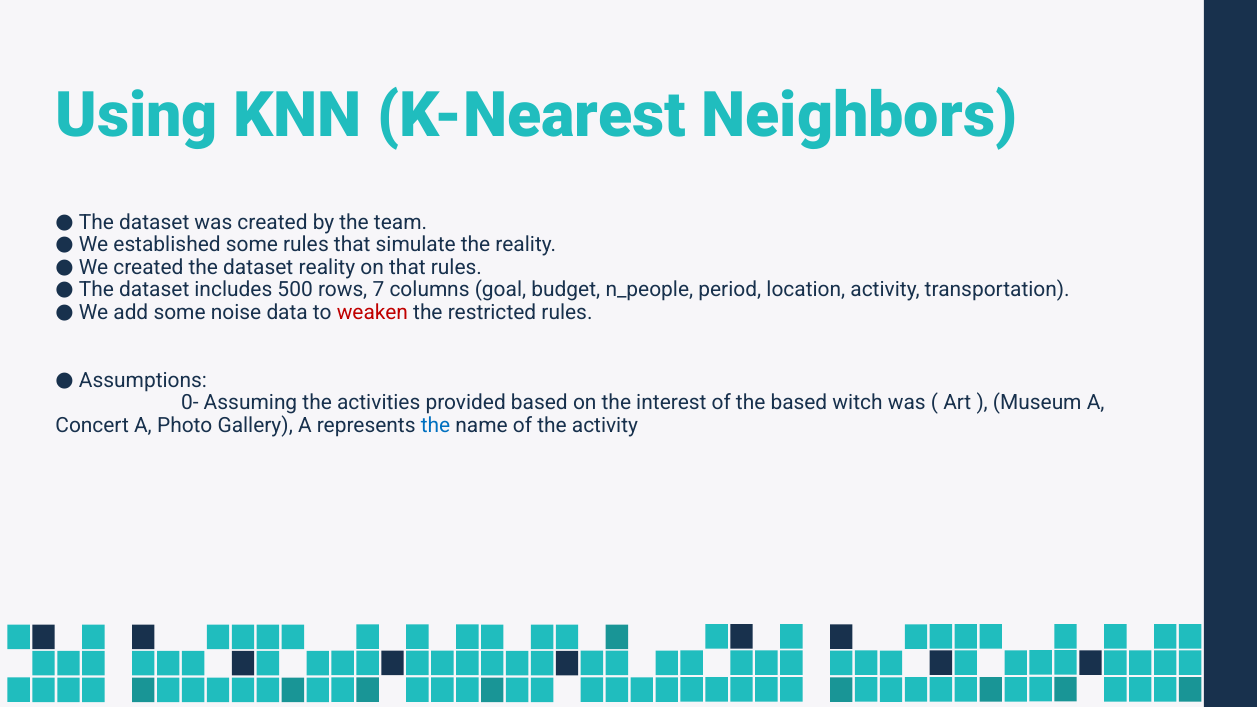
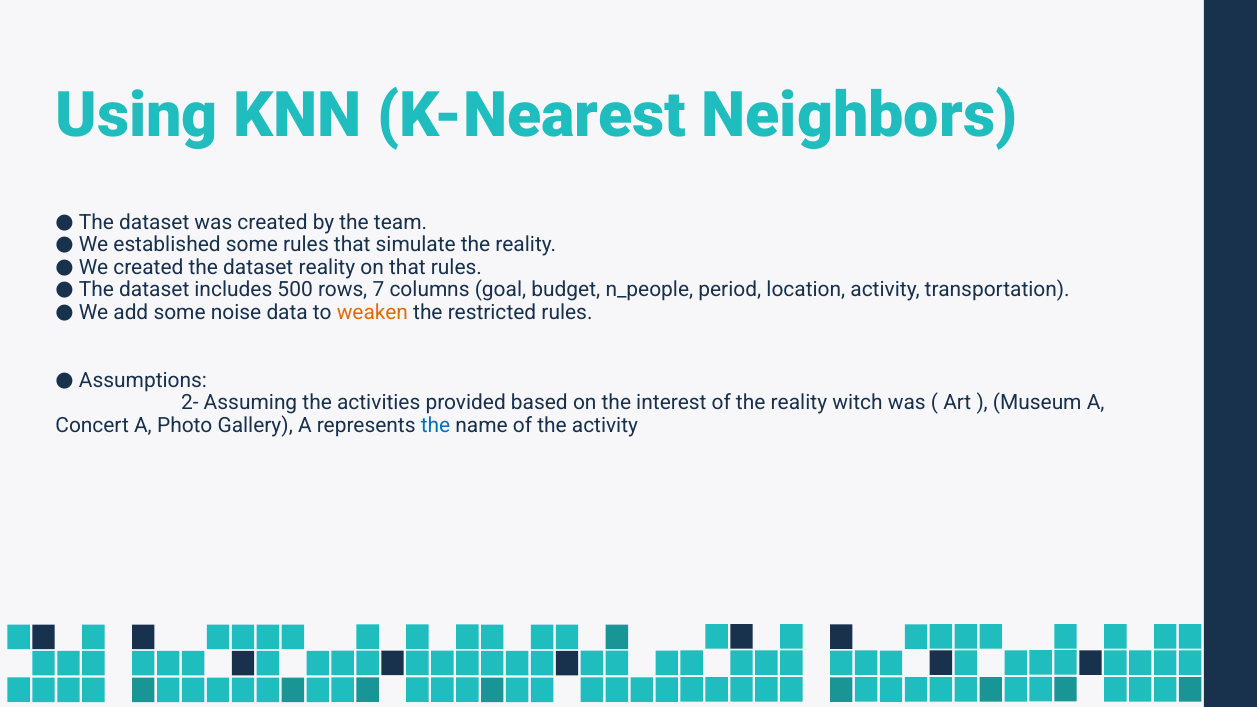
weaken colour: red -> orange (372, 313)
0-: 0- -> 2- (190, 403)
of the based: based -> reality (799, 403)
